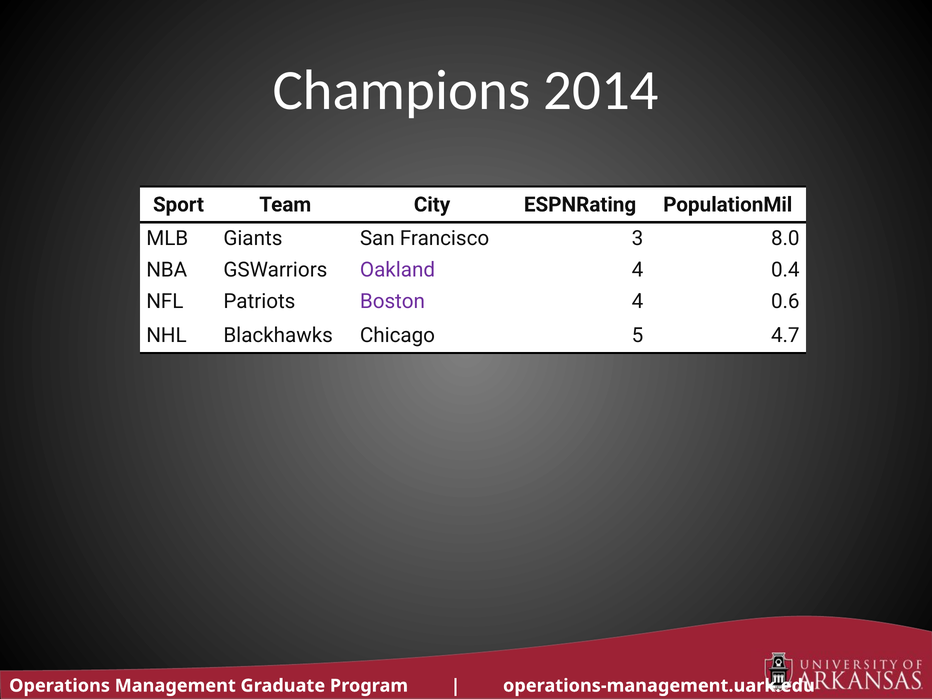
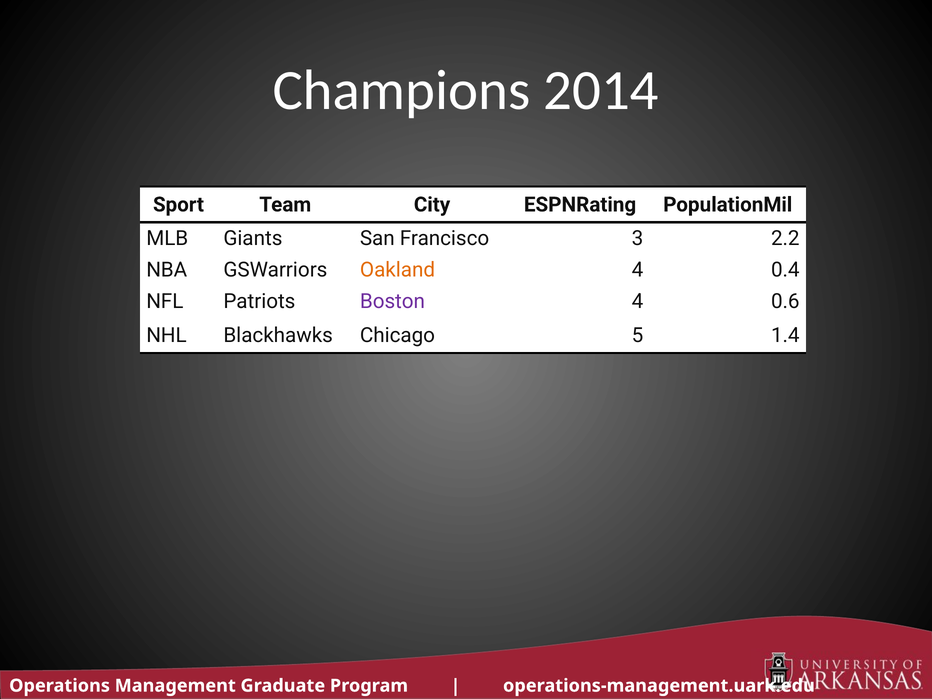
8.0: 8.0 -> 2.2 (785, 238)
Oakland colour: purple -> orange (398, 270)
4.7: 4.7 -> 1.4 (785, 335)
